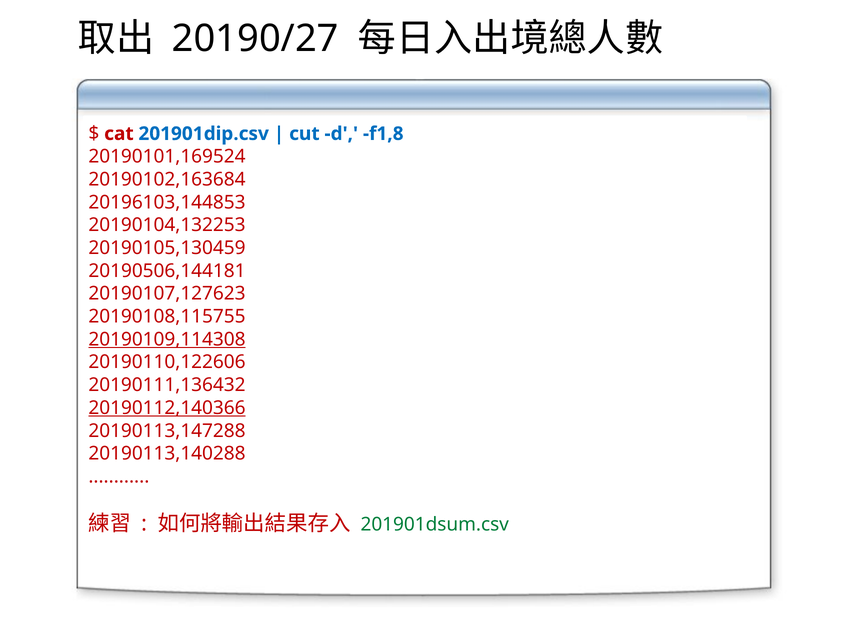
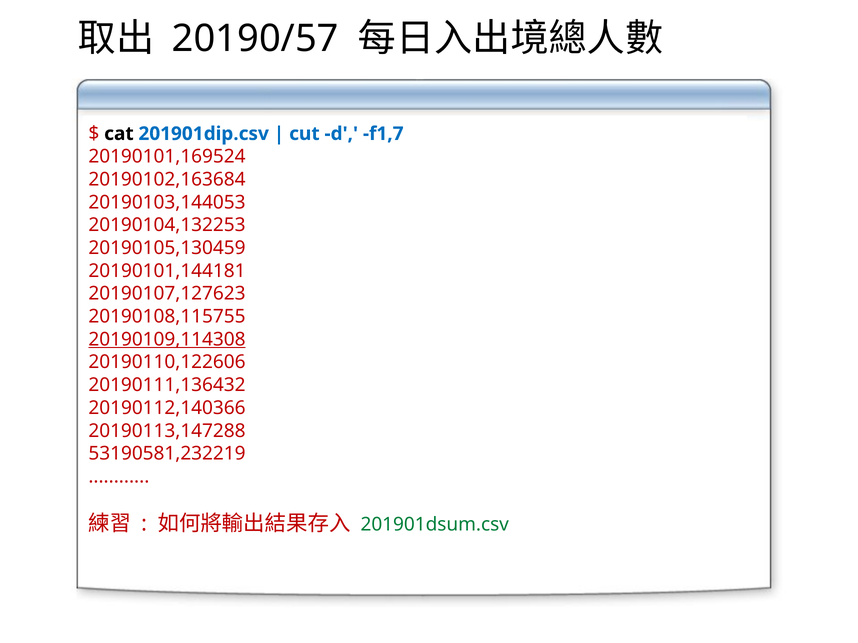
20190/27: 20190/27 -> 20190/57 (255, 39)
cat colour: red -> black (119, 134)
f1,8: f1,8 -> f1,7 (383, 134)
20196103,144853: 20196103,144853 -> 20190103,144053 (167, 202)
20190506,144181: 20190506,144181 -> 20190101,144181 (167, 271)
20190112,140366 underline: present -> none (167, 408)
20190113,140288: 20190113,140288 -> 53190581,232219 (167, 454)
